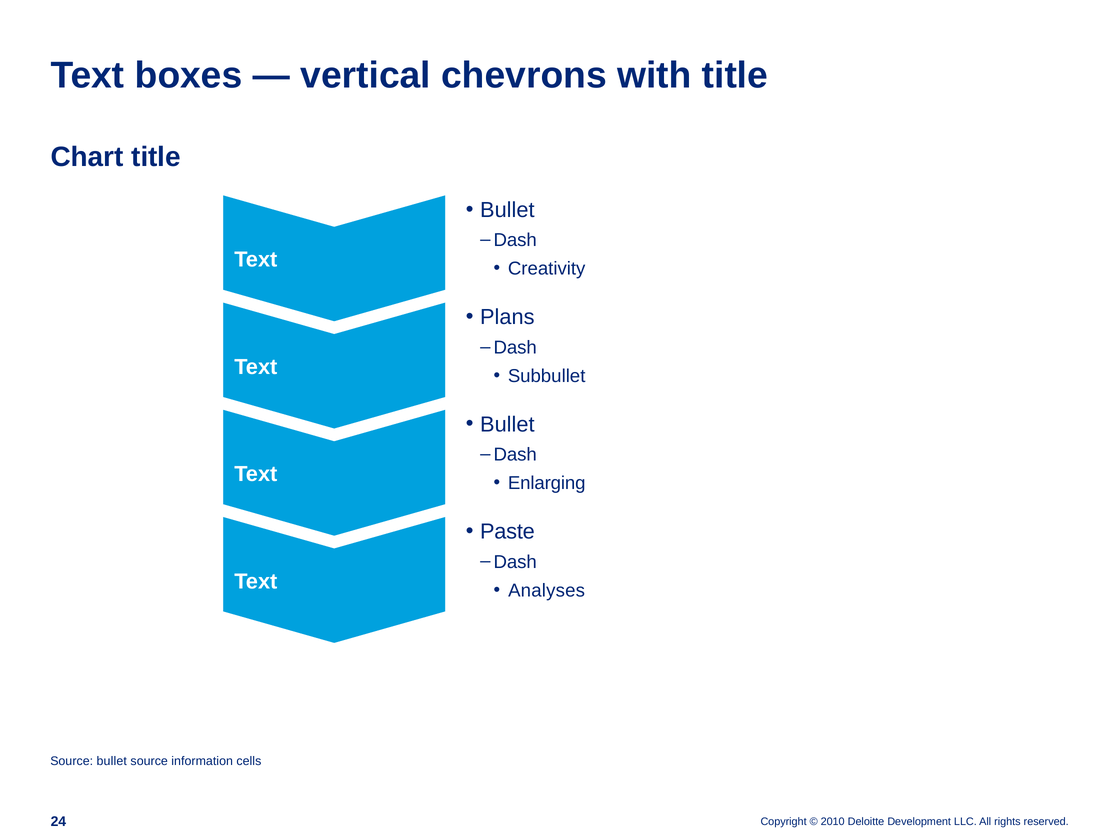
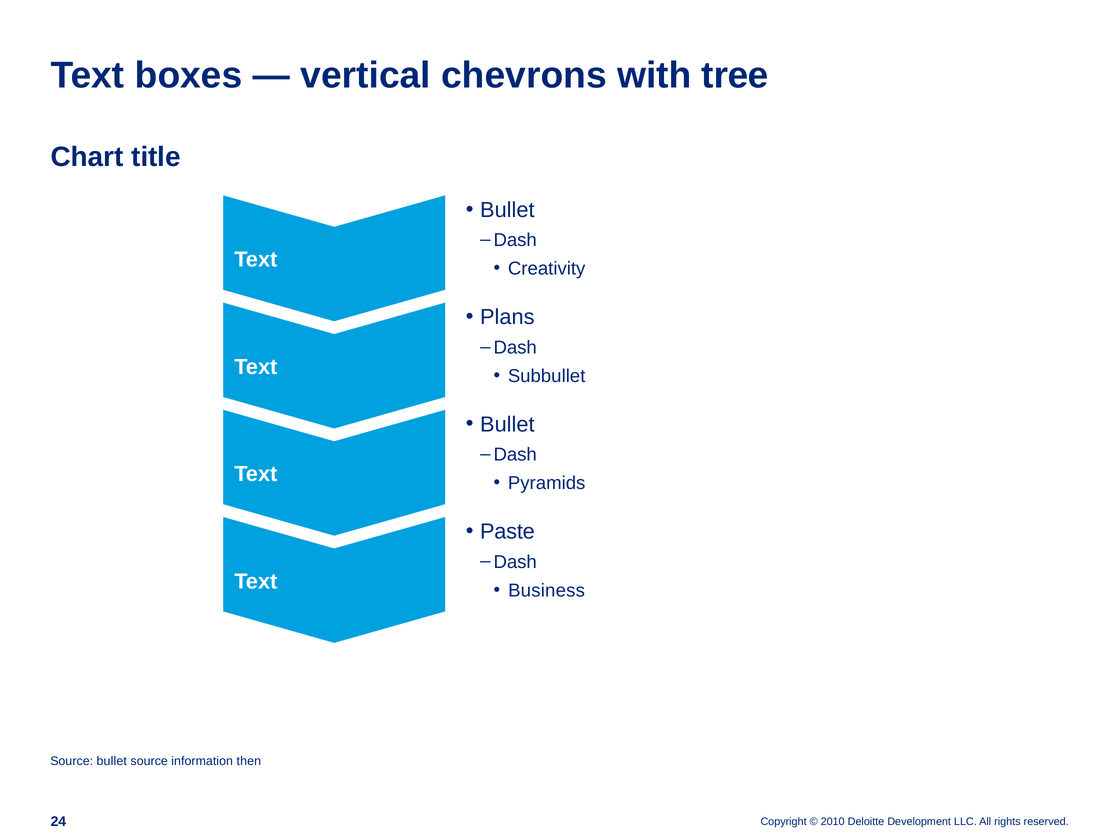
with title: title -> tree (735, 76)
Enlarging: Enlarging -> Pyramids (547, 483)
Analyses: Analyses -> Business (547, 590)
cells: cells -> then (249, 761)
